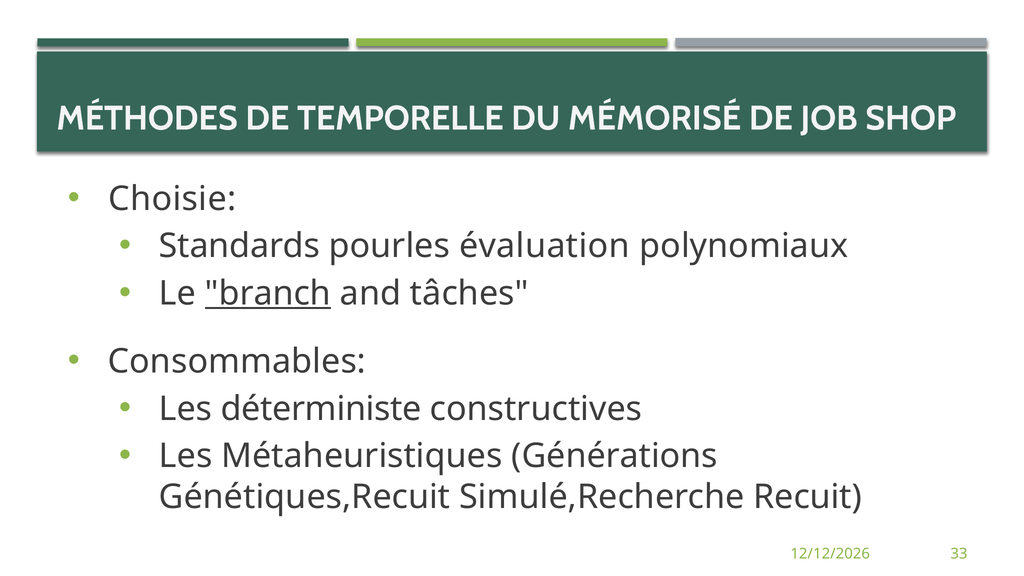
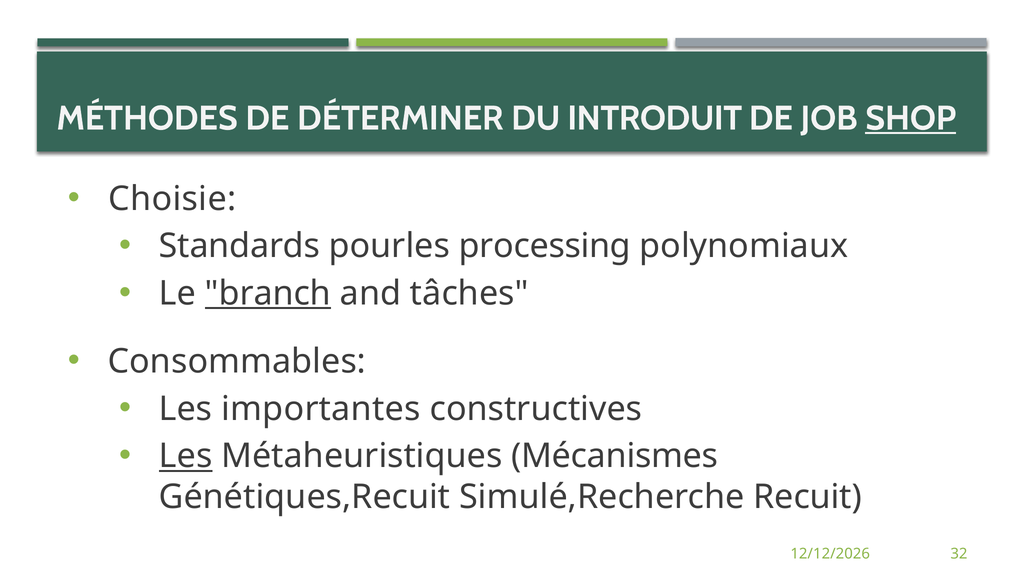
TEMPORELLE: TEMPORELLE -> DÉTERMINER (400, 118)
MÉMORISÉ: MÉMORISÉ -> INTRODUIT (655, 118)
SHOP underline: none -> present (911, 118)
évaluation: évaluation -> processing (545, 246)
déterministe: déterministe -> importantes (321, 409)
Les underline: none -> present (186, 456)
Générations: Générations -> Mécanismes (615, 456)
33: 33 -> 32 (959, 554)
